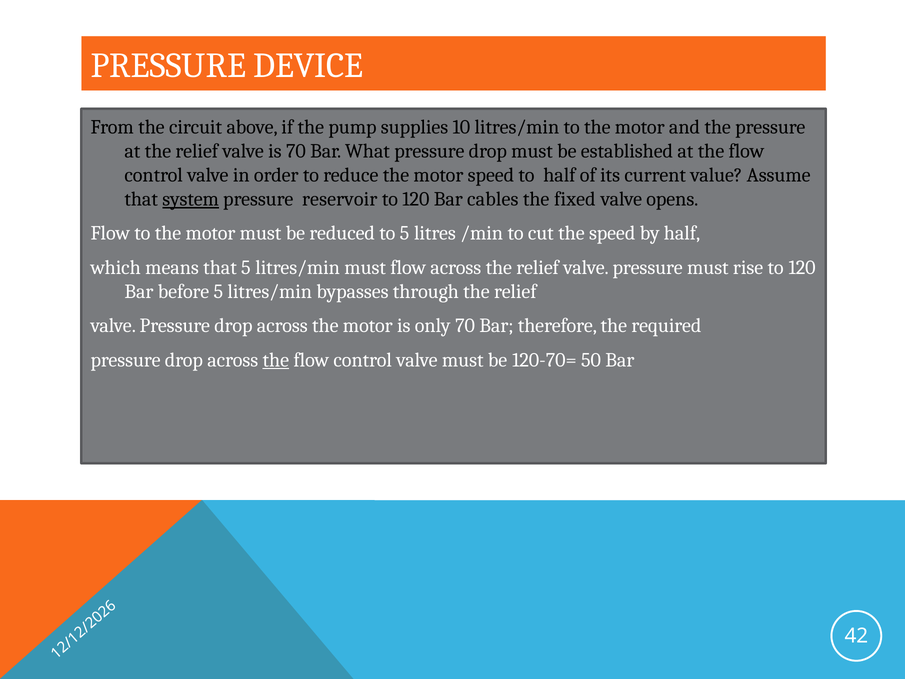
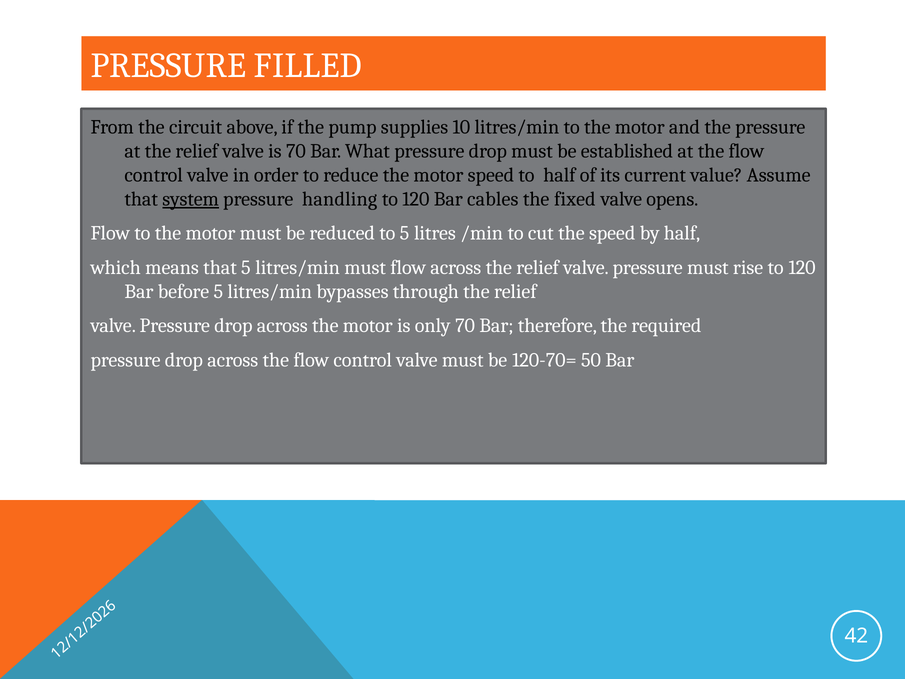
DEVICE: DEVICE -> FILLED (308, 66)
reservoir: reservoir -> handling (340, 199)
the underline: present -> none (276, 360)
